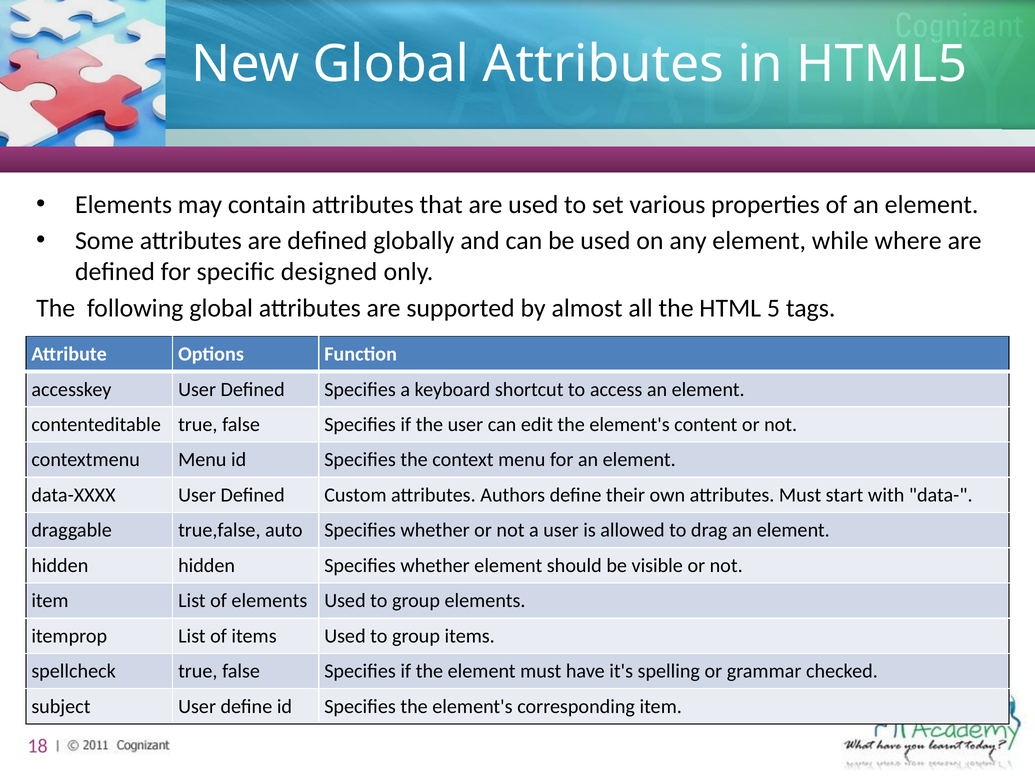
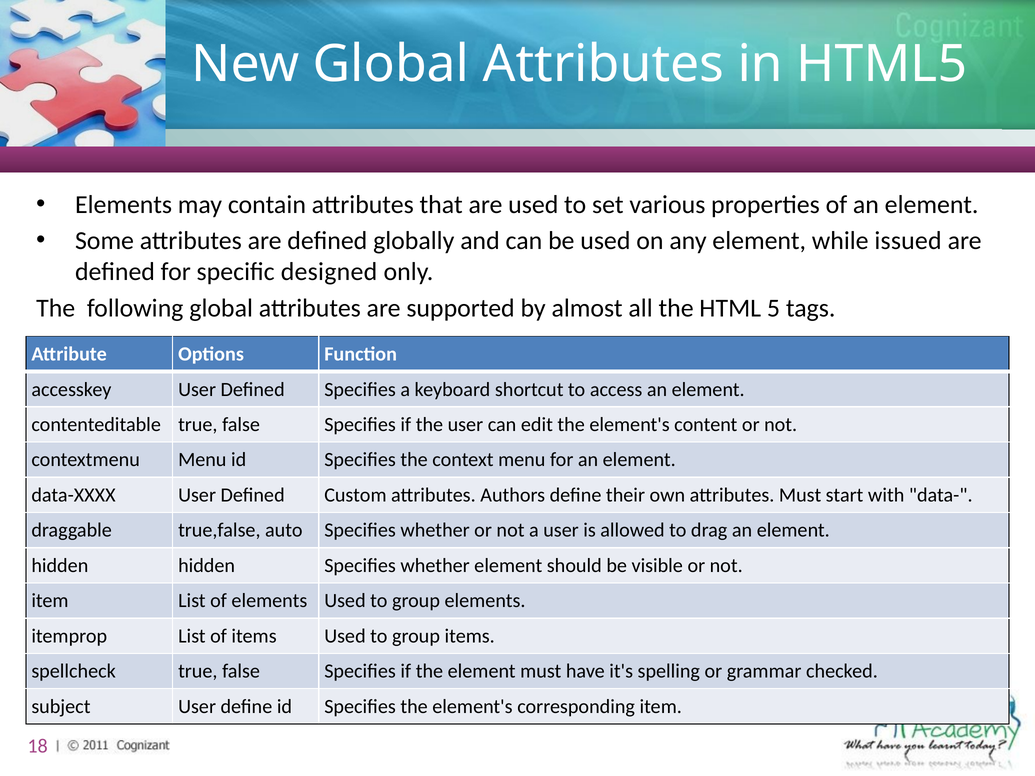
where: where -> issued (908, 241)
